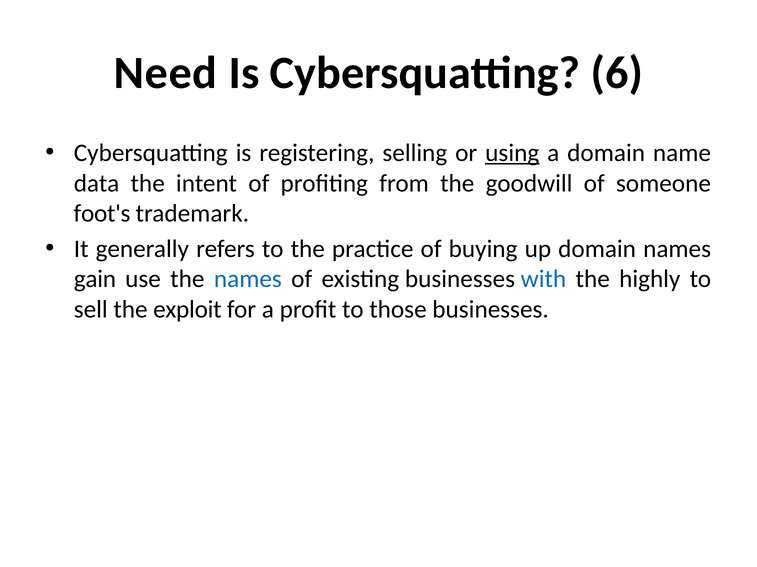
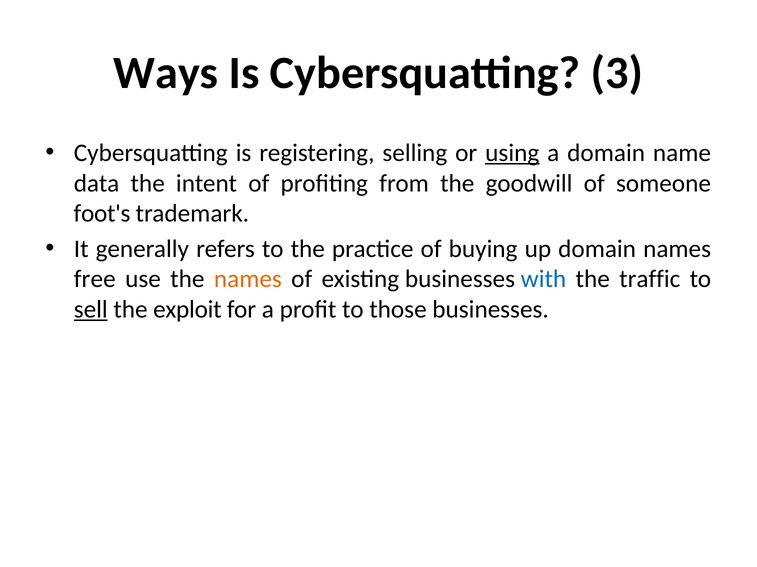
Need: Need -> Ways (166, 73)
6: 6 -> 3 (617, 73)
gain: gain -> free (95, 279)
names colour: blue -> orange (248, 279)
highly: highly -> traffic (650, 279)
sell underline: none -> present (91, 310)
